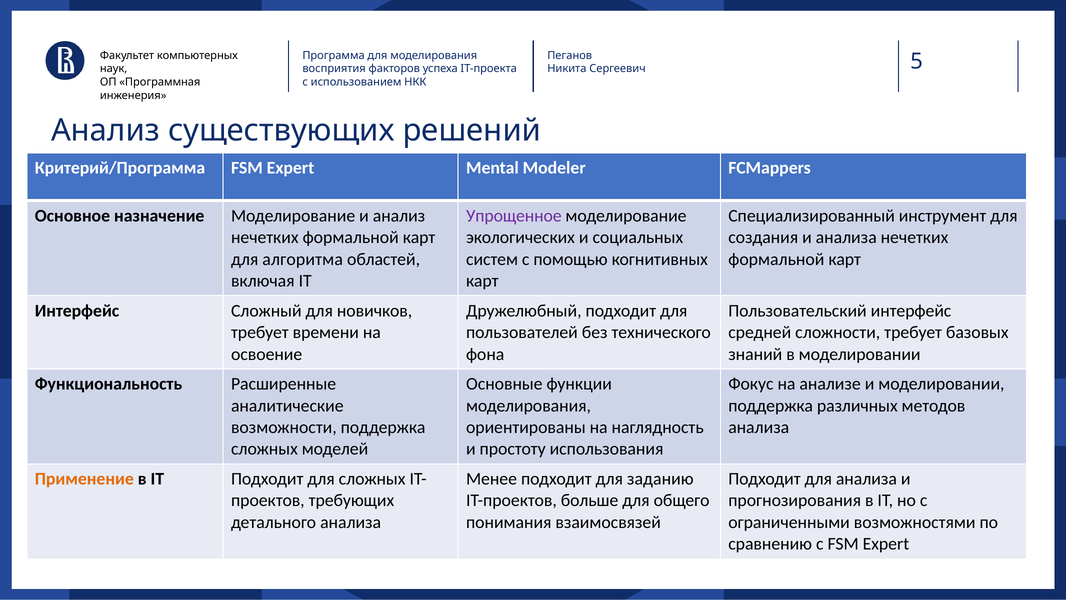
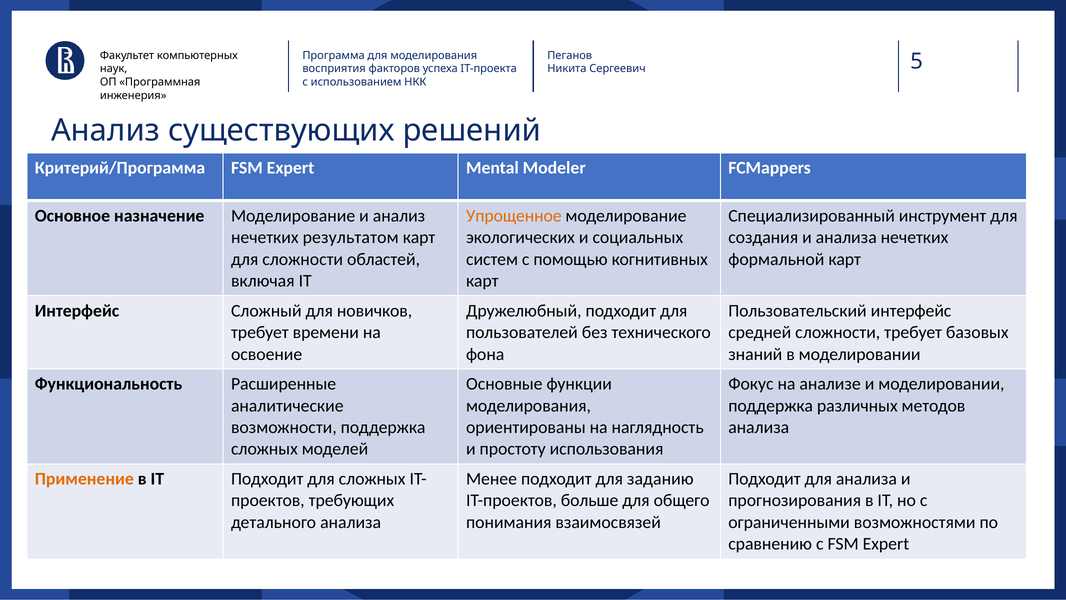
Упрощенное colour: purple -> orange (514, 216)
формальной: формальной -> результатом (351, 237)
для алгоритма: алгоритма -> сложности (303, 259)
